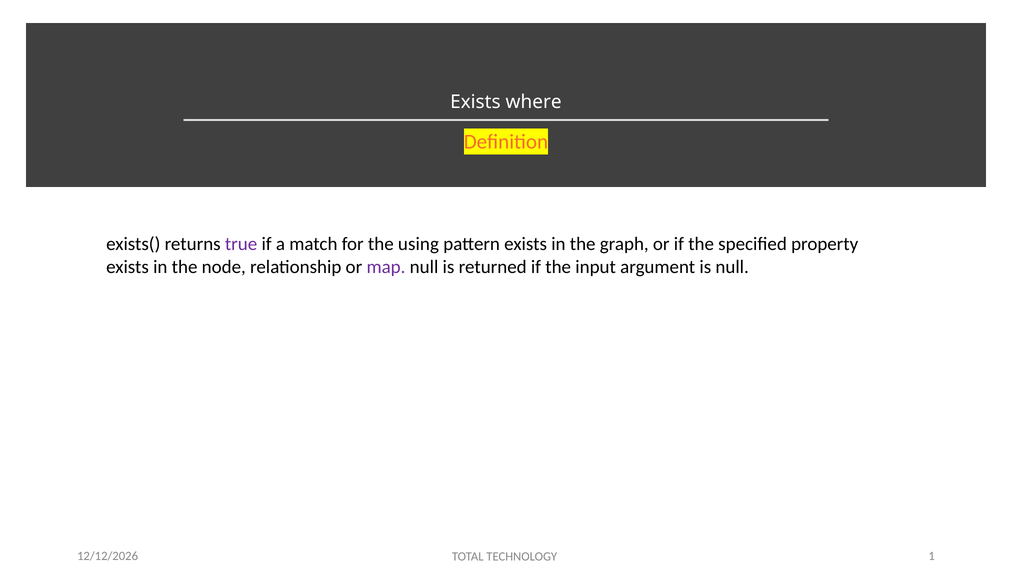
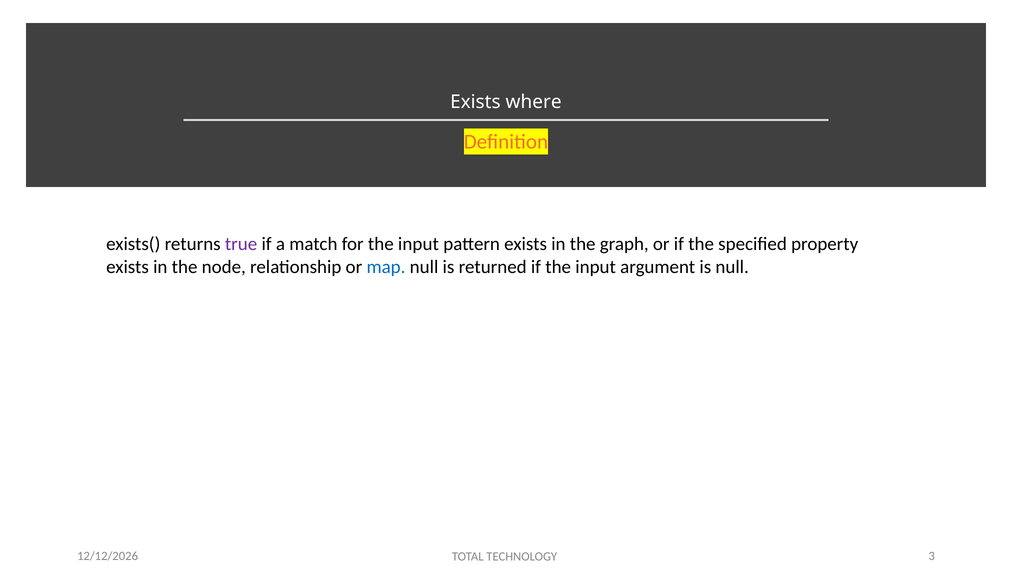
for the using: using -> input (418, 244)
map colour: purple -> blue (386, 267)
1: 1 -> 3 (932, 557)
